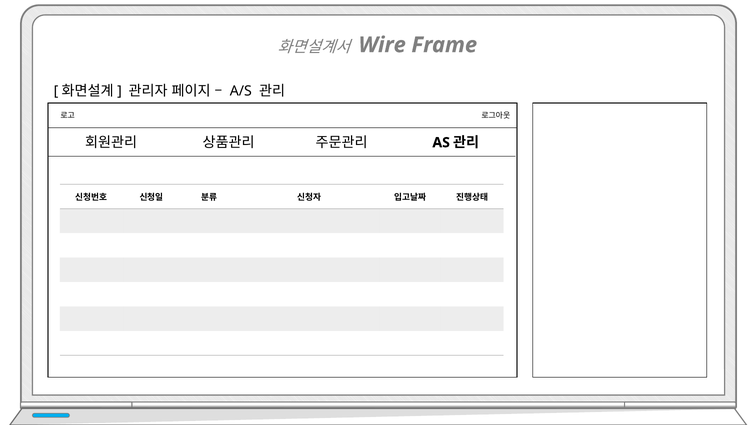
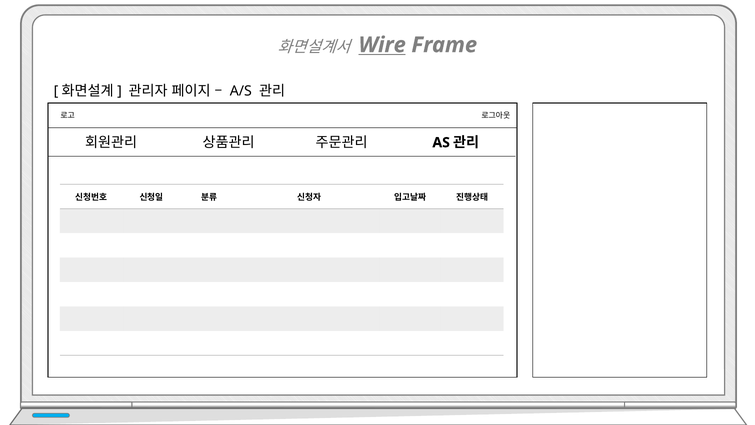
Wire underline: none -> present (382, 45)
